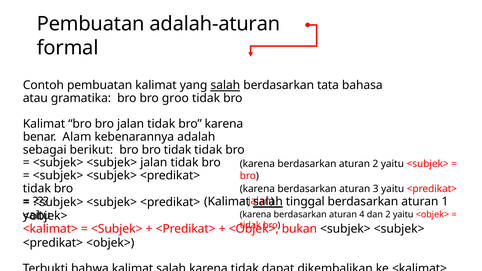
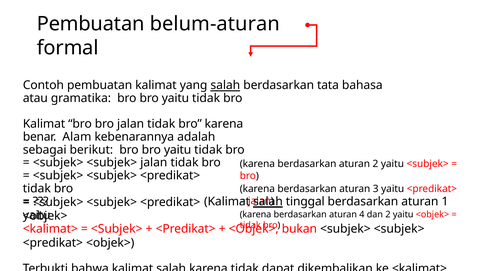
adalah-aturan: adalah-aturan -> belum-aturan (215, 24)
gramatika bro bro groo: groo -> yaitu (175, 98)
berikut bro bro tidak: tidak -> yaitu (178, 150)
